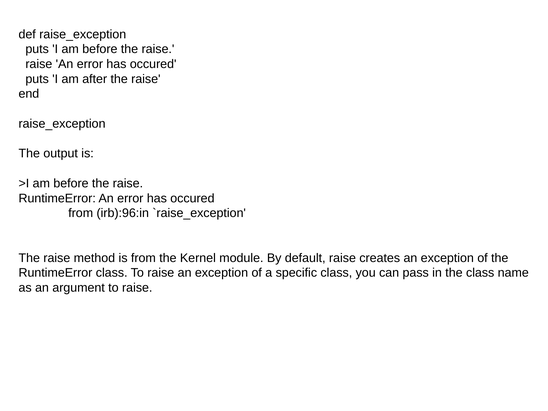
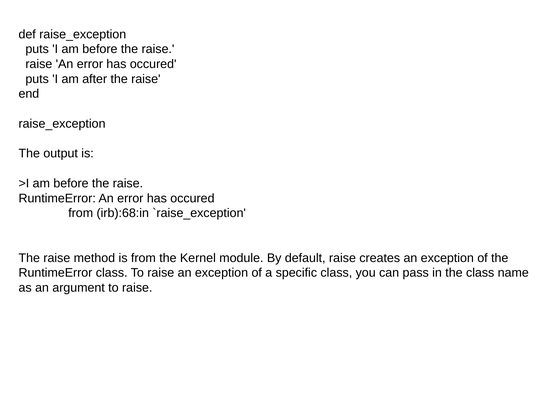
irb):96:in: irb):96:in -> irb):68:in (123, 213)
